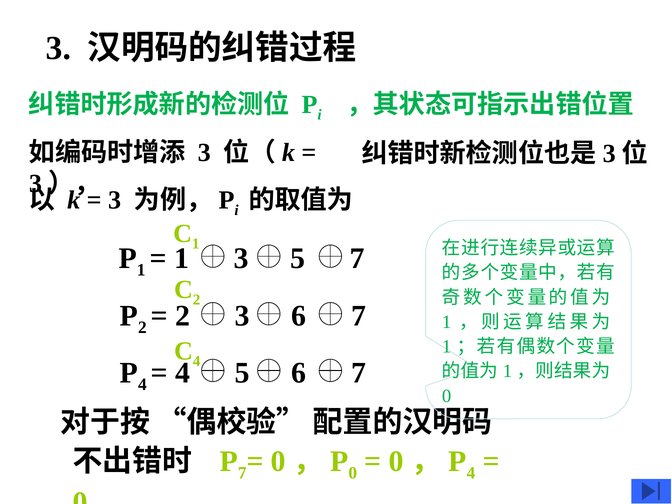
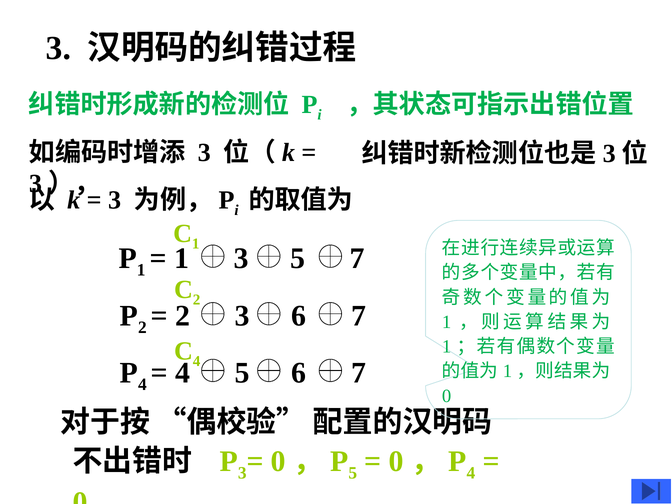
7: 7 -> 3 (242, 473)
0: 0 -> 5 (353, 473)
